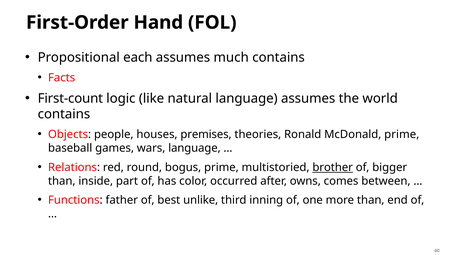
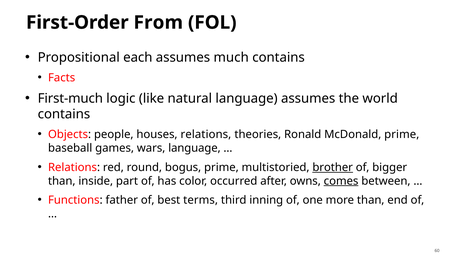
Hand: Hand -> From (158, 22)
First-count: First-count -> First-much (70, 98)
houses premises: premises -> relations (206, 134)
comes underline: none -> present (341, 181)
unlike: unlike -> terms (201, 200)
